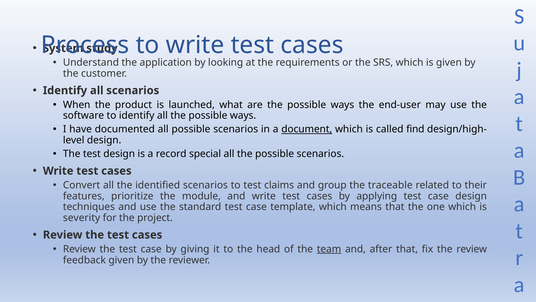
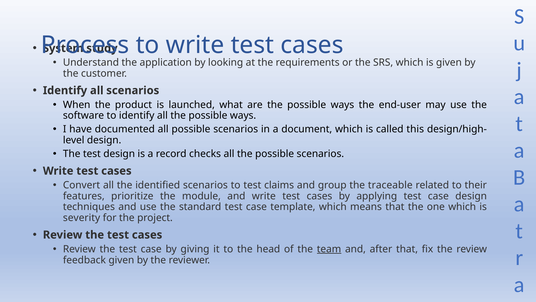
document underline: present -> none (307, 129)
find: find -> this (415, 129)
special: special -> checks (205, 154)
